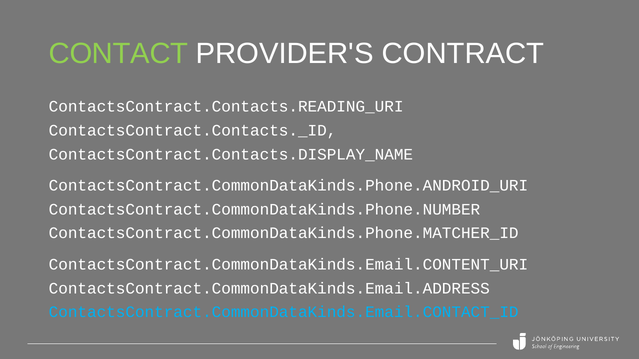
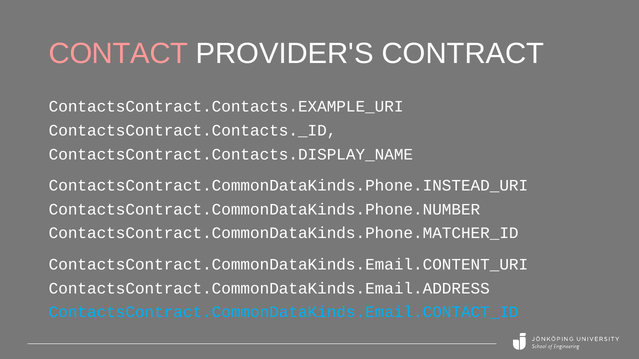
CONTACT colour: light green -> pink (119, 54)
ContactsContract.Contacts.READING_URI: ContactsContract.Contacts.READING_URI -> ContactsContract.Contacts.EXAMPLE_URI (226, 107)
ContactsContract.CommonDataKinds.Phone.ANDROID_URI: ContactsContract.CommonDataKinds.Phone.ANDROID_URI -> ContactsContract.CommonDataKinds.Phone.INSTEAD_URI (288, 186)
